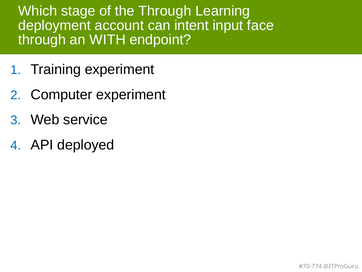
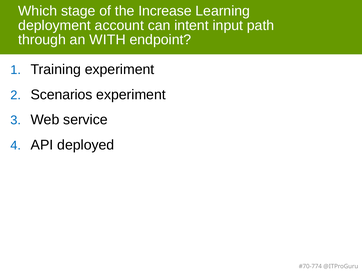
the Through: Through -> Increase (165, 11)
face: face -> path (261, 25)
Computer: Computer -> Scenarios (62, 94)
